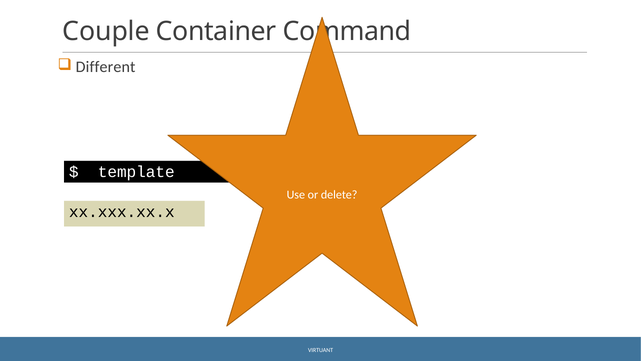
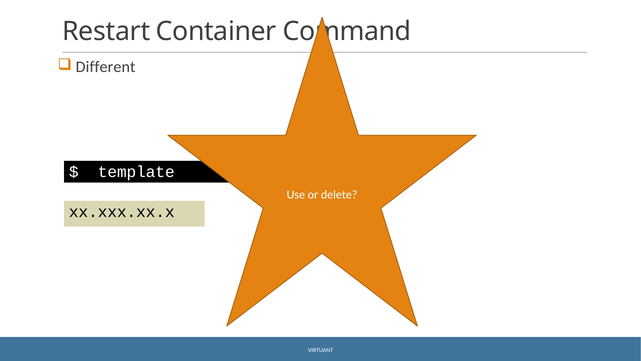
Couple: Couple -> Restart (106, 31)
